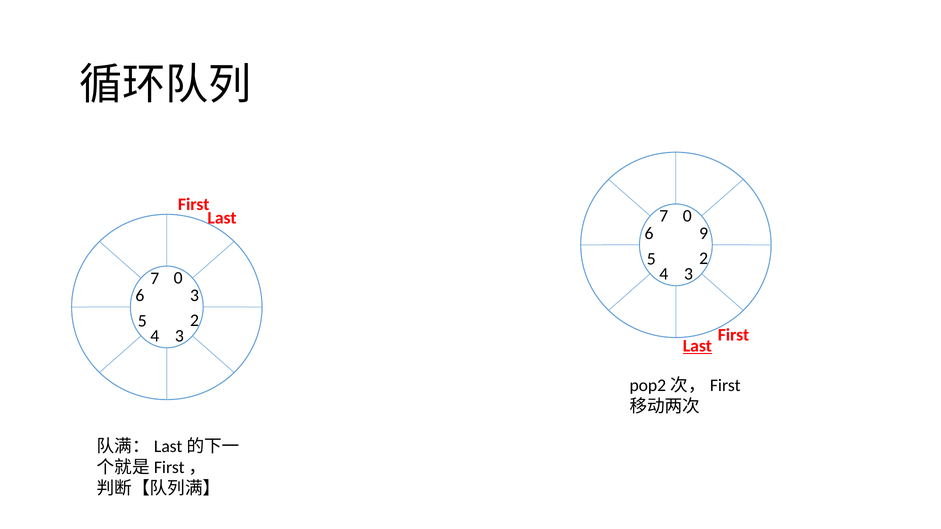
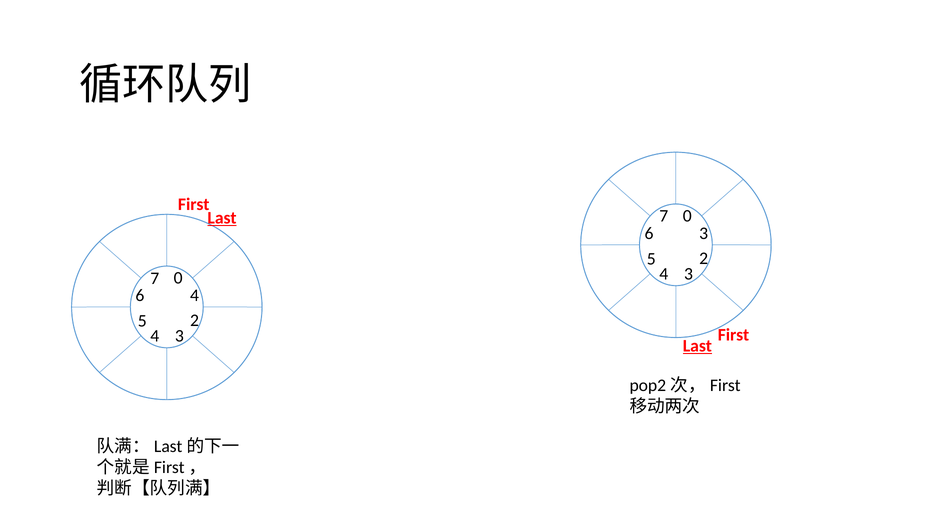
Last underline: none -> present (222, 218)
6 9: 9 -> 3 (704, 234)
6 3: 3 -> 4 (195, 296)
